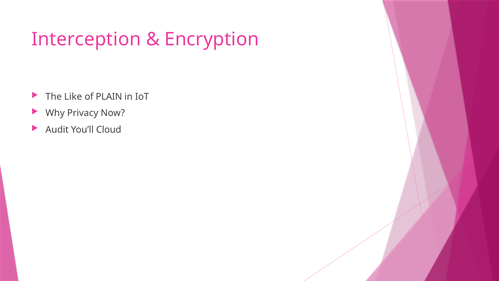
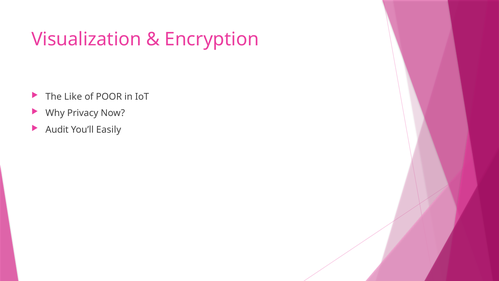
Interception: Interception -> Visualization (86, 39)
PLAIN: PLAIN -> POOR (109, 97)
Cloud: Cloud -> Easily (109, 129)
